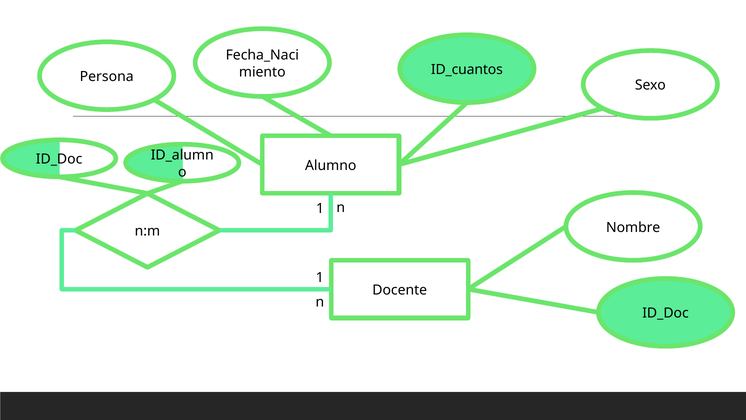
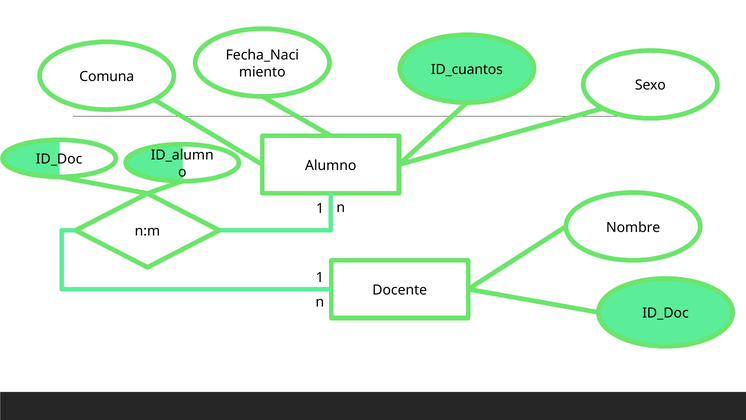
Persona: Persona -> Comuna (107, 77)
